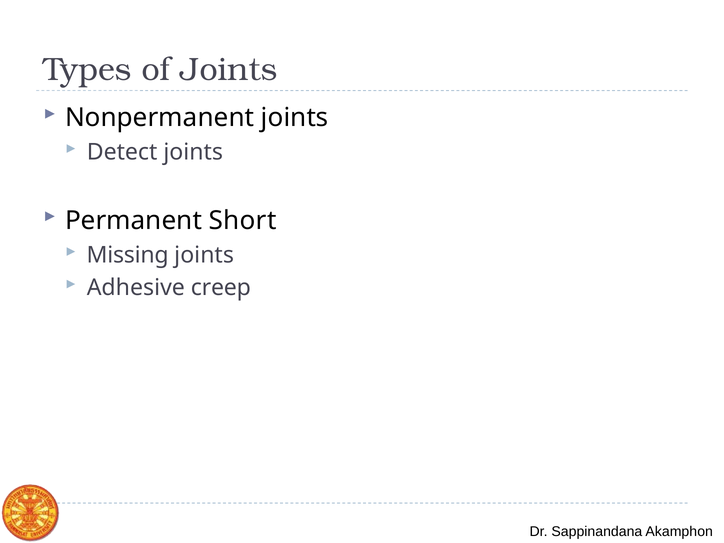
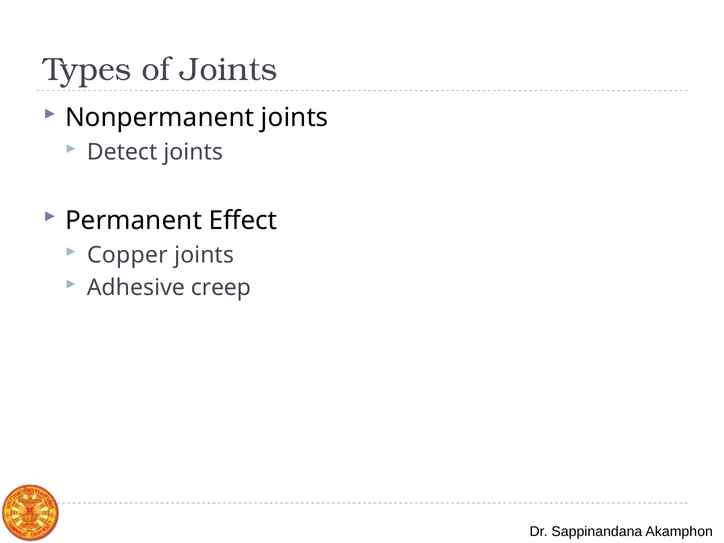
Short: Short -> Effect (243, 221)
Missing: Missing -> Copper (127, 255)
